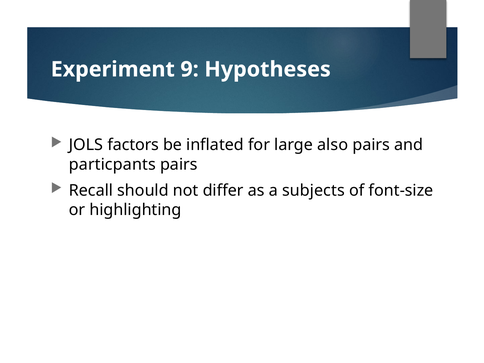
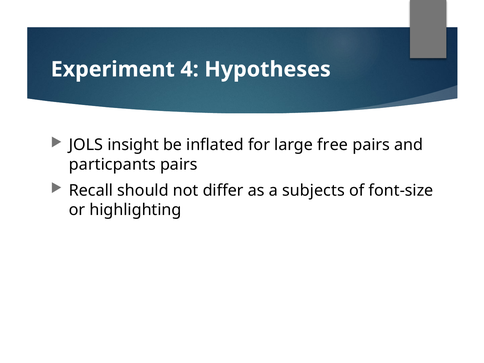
9: 9 -> 4 (190, 69)
factors: factors -> insight (133, 145)
also: also -> free (333, 145)
